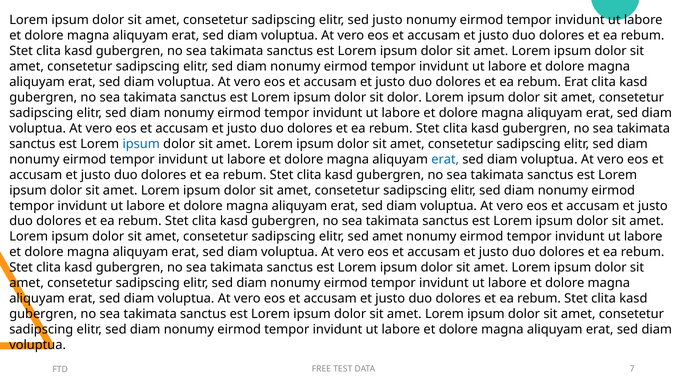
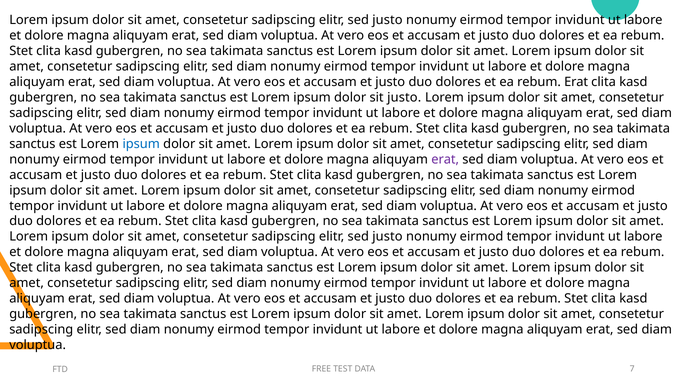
sit dolor: dolor -> justo (404, 97)
erat colour: blue -> purple (445, 159)
amet: amet -> justo (387, 236)
